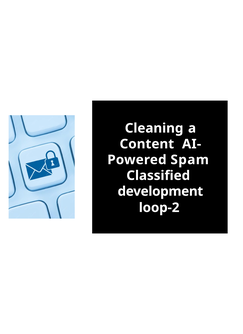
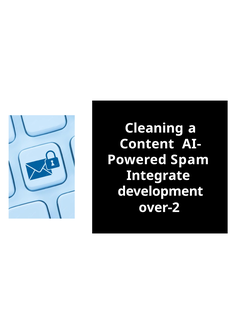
Classiﬁed: Classiﬁed -> Integrate (158, 176)
loop-2: loop-2 -> over-2 (159, 208)
